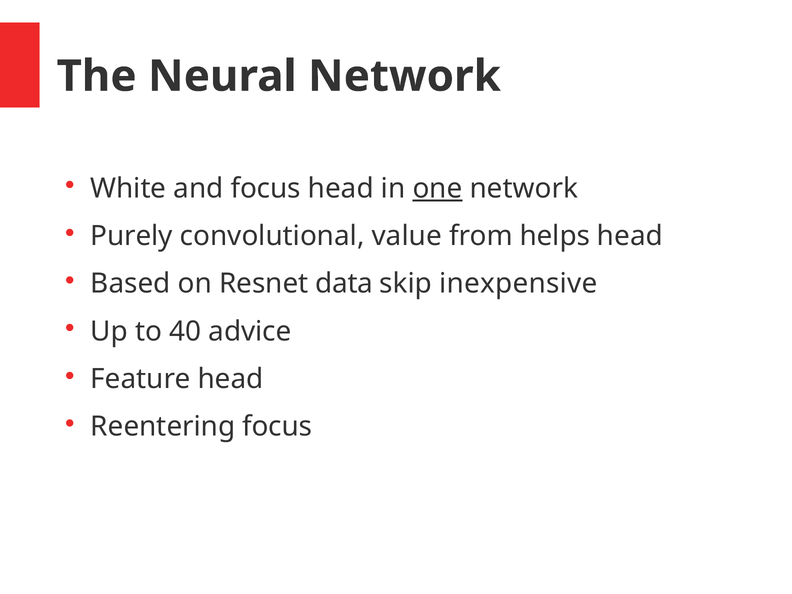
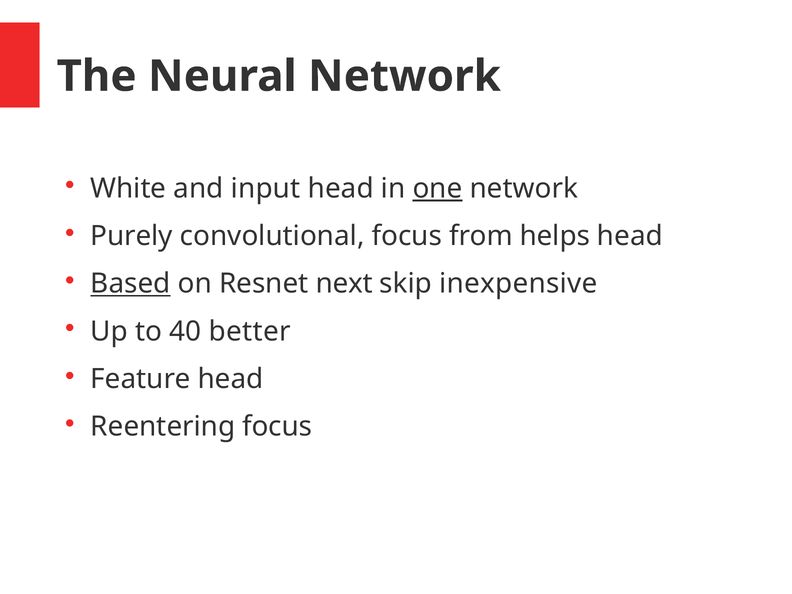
and focus: focus -> input (266, 188)
convolutional value: value -> focus (407, 236)
Based underline: none -> present (131, 284)
data: data -> next (344, 284)
advice: advice -> better (250, 331)
